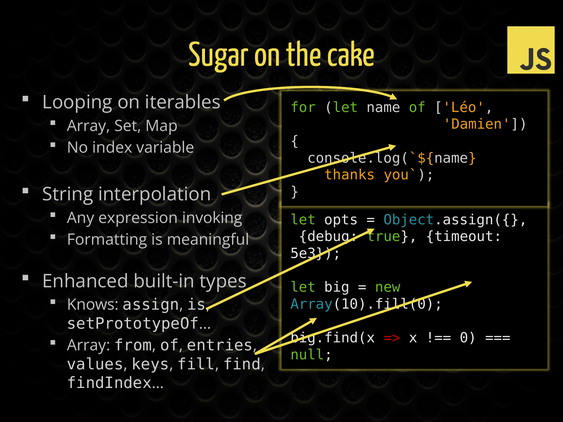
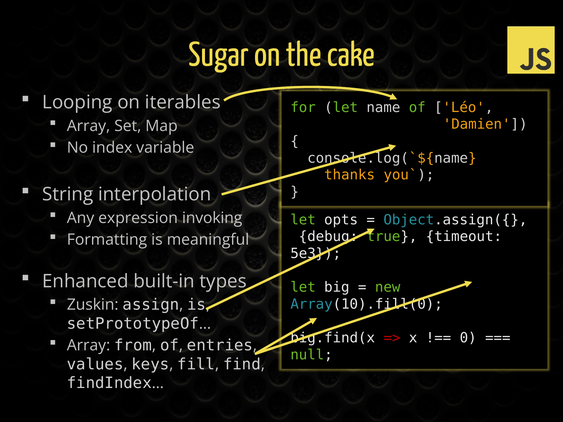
Knows: Knows -> Zuskin (93, 305)
